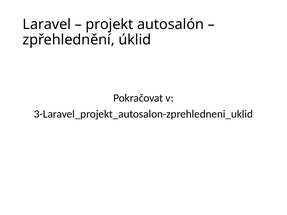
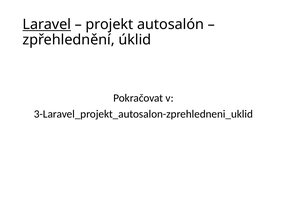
Laravel underline: none -> present (47, 24)
